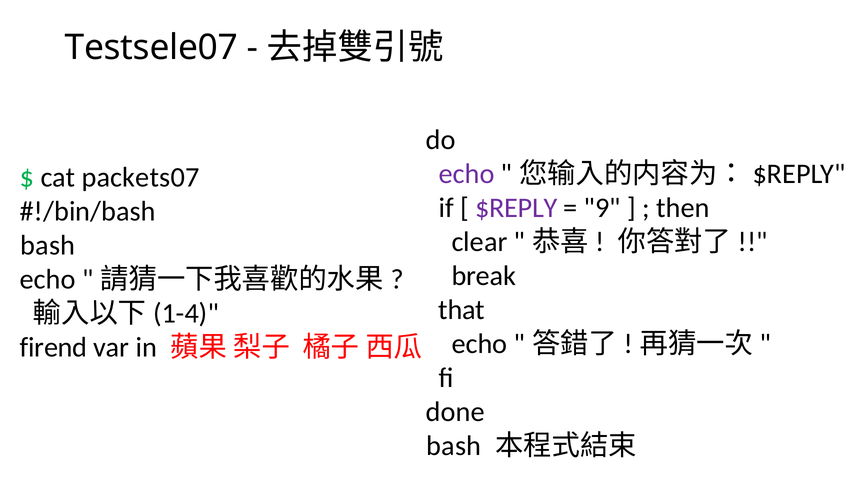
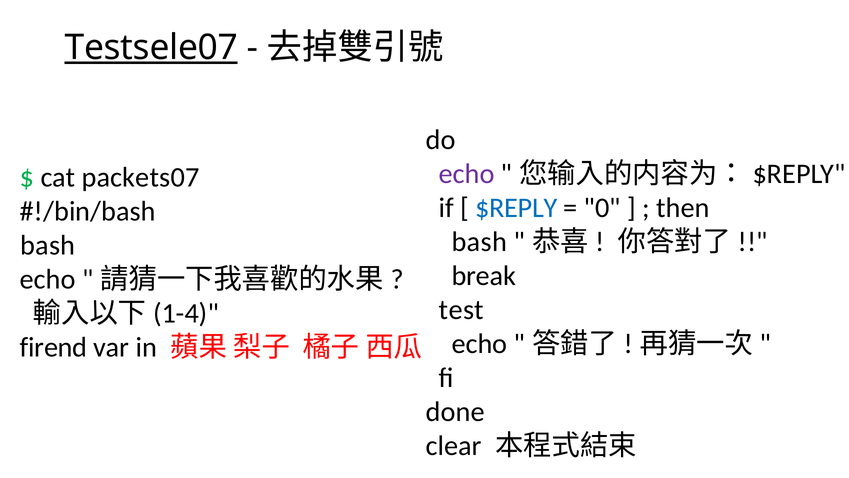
Testsele07 underline: none -> present (151, 47)
$REPLY colour: purple -> blue (516, 208)
9: 9 -> 0 (602, 208)
clear: clear -> bash (479, 242)
that: that -> test (461, 310)
bash: bash -> clear (454, 446)
